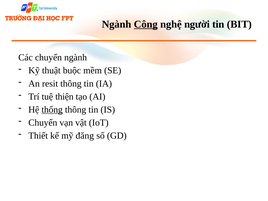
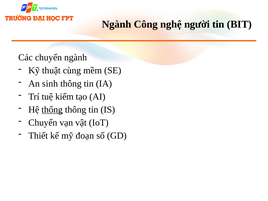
Công underline: present -> none (146, 24)
buộc: buộc -> cùng (72, 71)
resit: resit -> sinh (50, 84)
thiện: thiện -> kiểm (64, 97)
đăng: đăng -> đoạn (85, 136)
